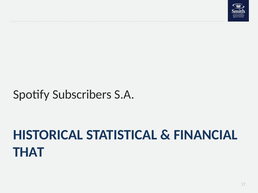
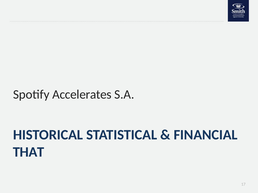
Subscribers: Subscribers -> Accelerates (82, 95)
